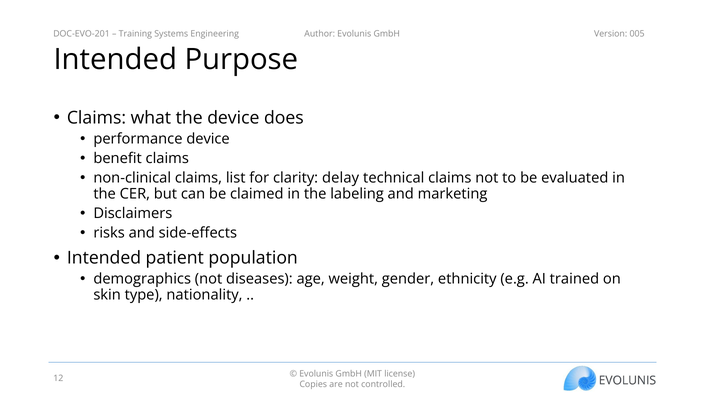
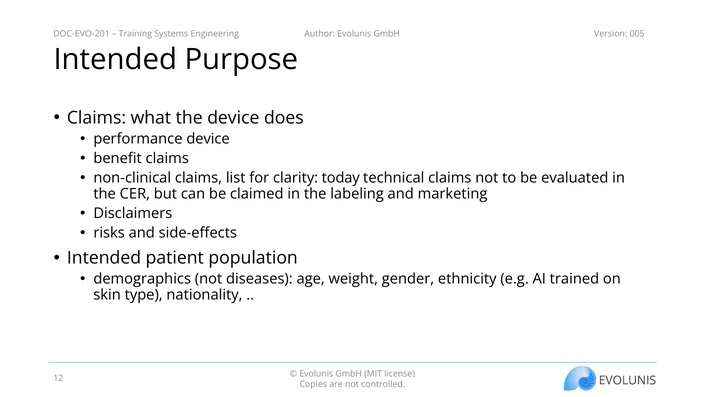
delay: delay -> today (341, 178)
